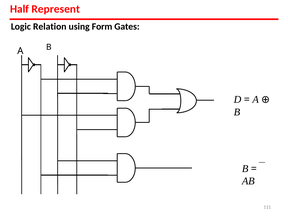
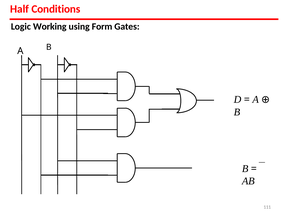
Represent: Represent -> Conditions (56, 9)
Relation: Relation -> Working (50, 27)
